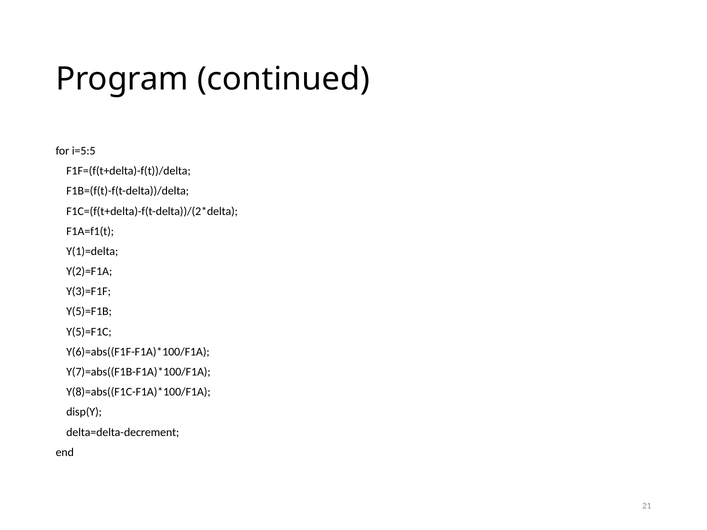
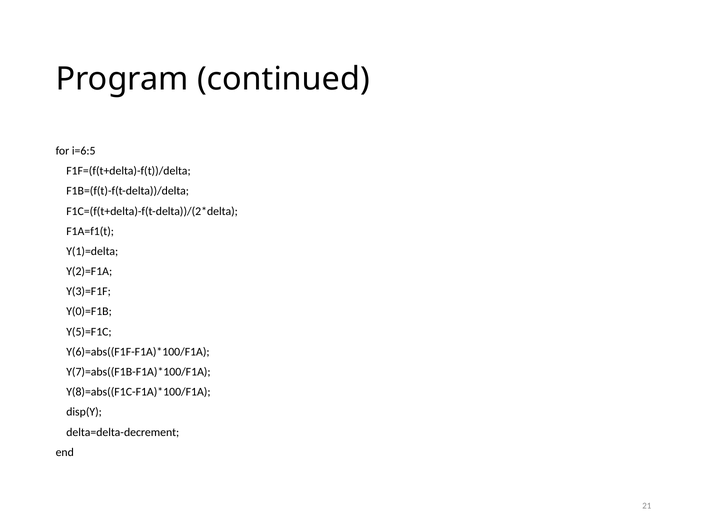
i=5:5: i=5:5 -> i=6:5 (84, 151)
Y(5)=F1B: Y(5)=F1B -> Y(0)=F1B (89, 312)
